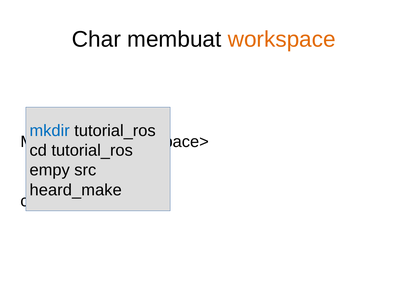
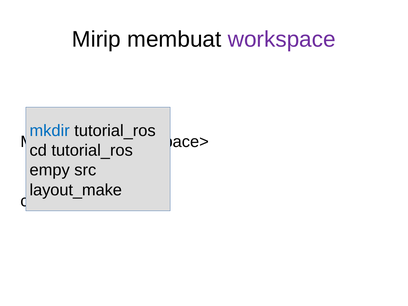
Char: Char -> Mirip (96, 39)
workspace colour: orange -> purple (282, 39)
heard_make: heard_make -> layout_make (76, 190)
